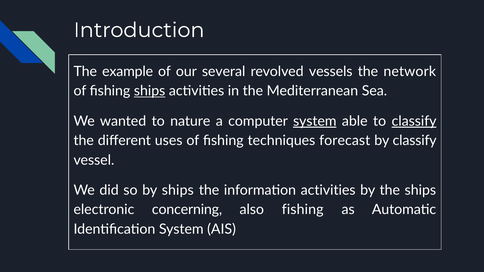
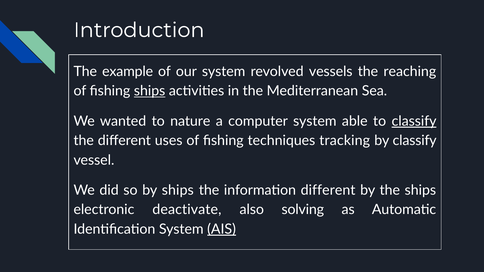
our several: several -> system (224, 72)
network: network -> reaching (410, 72)
system underline: present -> none (315, 121)
forecast: forecast -> tracking (345, 141)
information activities: activities -> different (328, 190)
concerning: concerning -> deactivate (187, 210)
also fishing: fishing -> solving (303, 210)
AIS underline: none -> present (222, 229)
